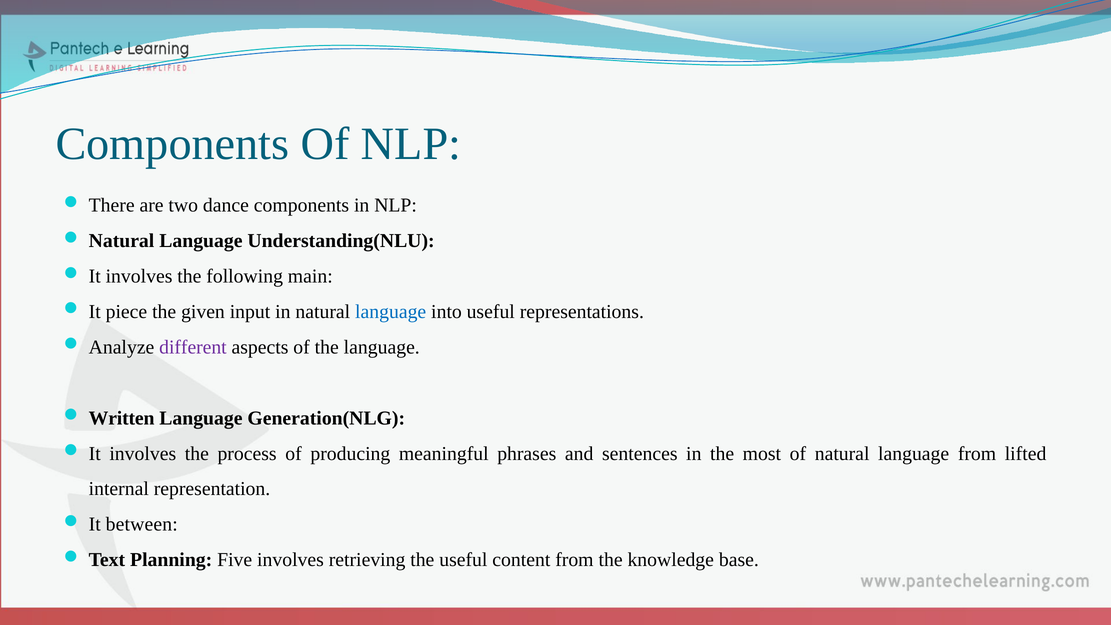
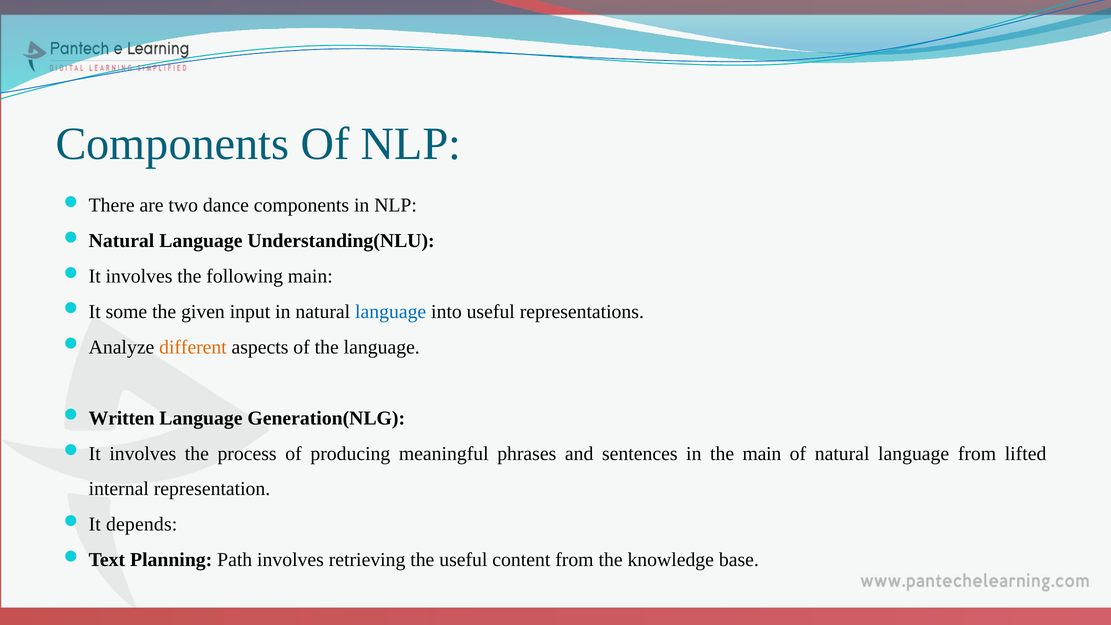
piece: piece -> some (126, 312)
different colour: purple -> orange (193, 347)
the most: most -> main (762, 453)
between: between -> depends (142, 524)
Five: Five -> Path (235, 560)
